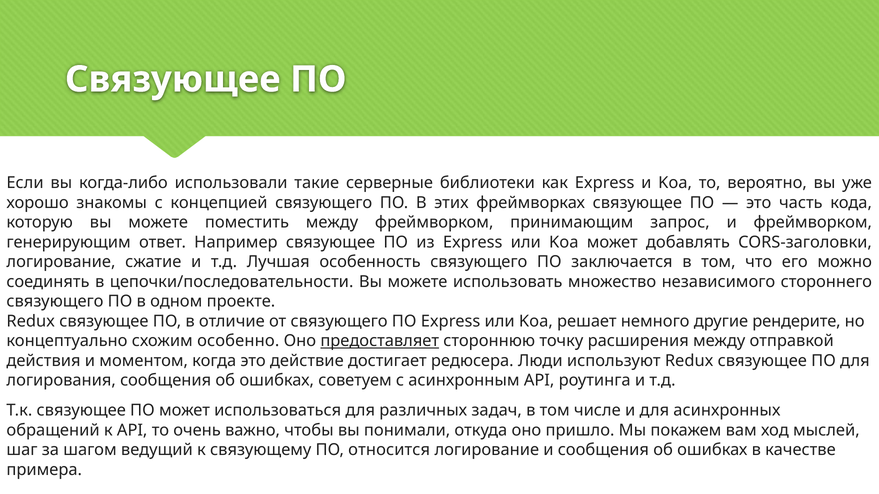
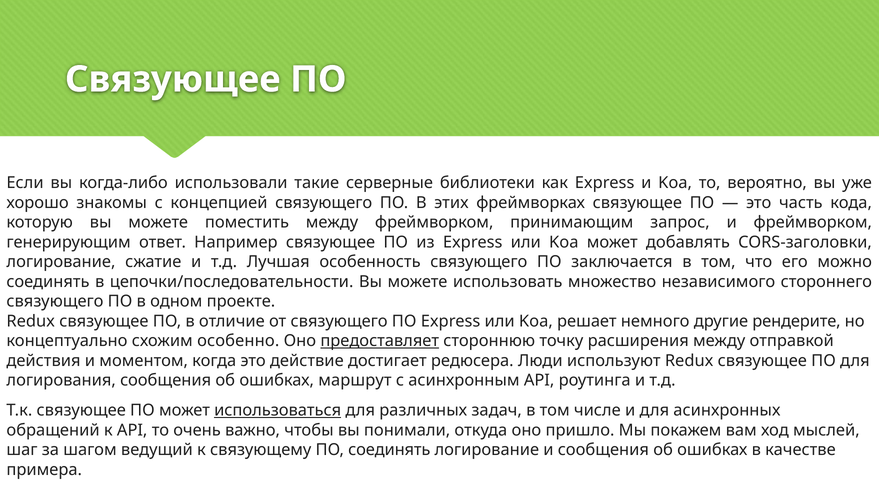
советуем: советуем -> маршрут (355, 381)
использоваться underline: none -> present (278, 411)
ПО относится: относится -> соединять (389, 450)
